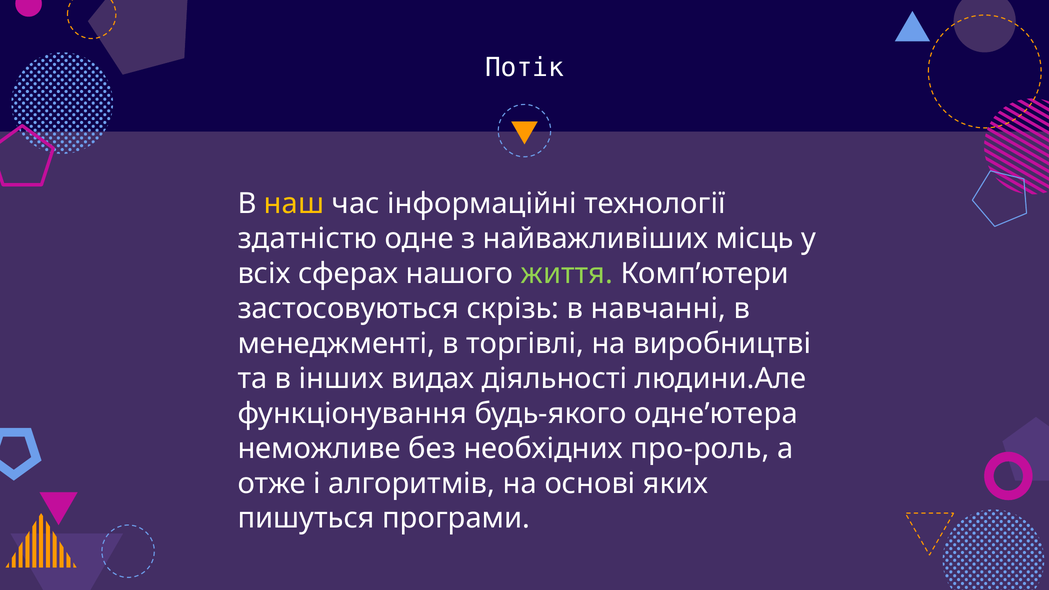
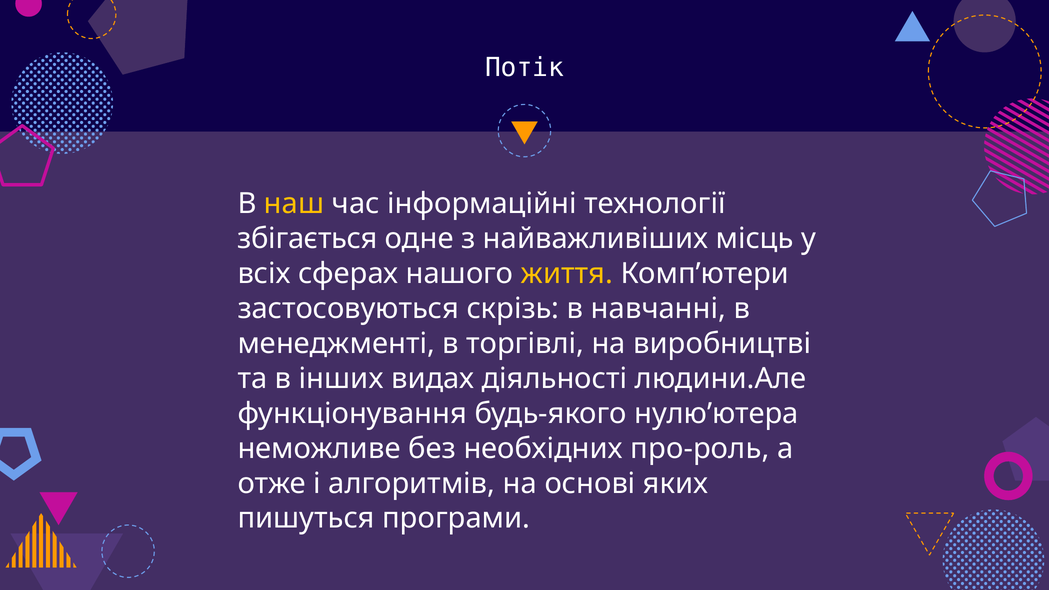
здатнiстю: здатнiстю -> збiгається (308, 239)
життя colour: light green -> yellow (567, 274)
одне’ютера: одне’ютера -> нулю’ютера (716, 413)
